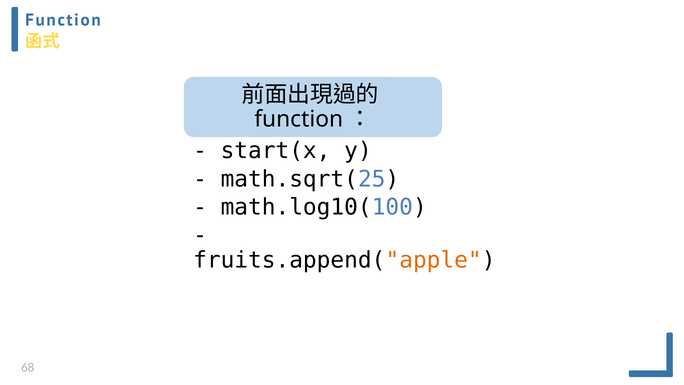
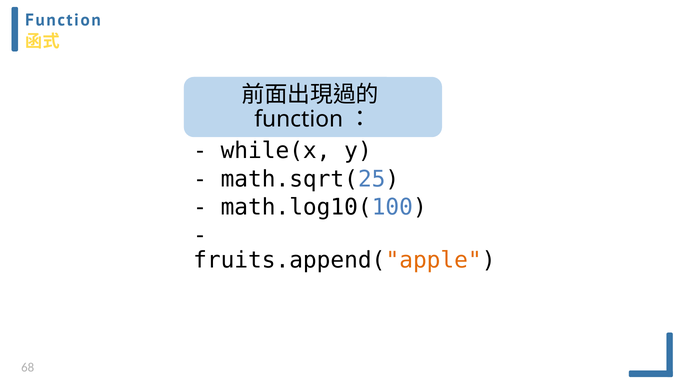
start(x: start(x -> while(x (276, 151)
